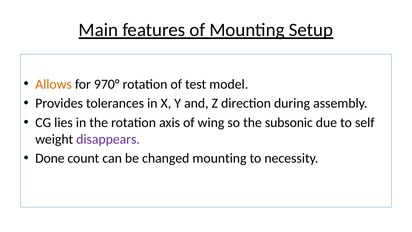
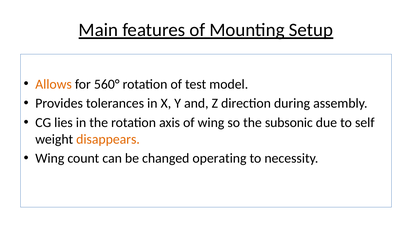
970°: 970° -> 560° (107, 84)
disappears colour: purple -> orange (108, 139)
Done: Done -> Wing (50, 158)
changed mounting: mounting -> operating (219, 158)
